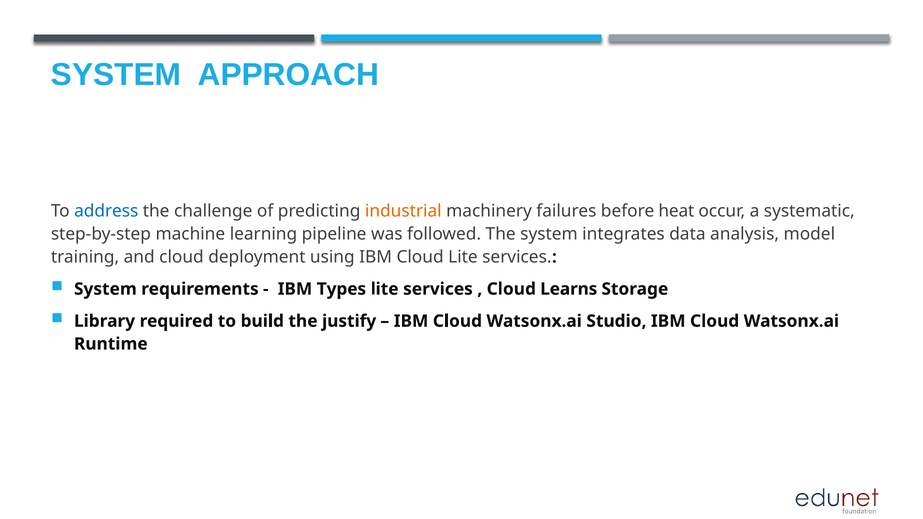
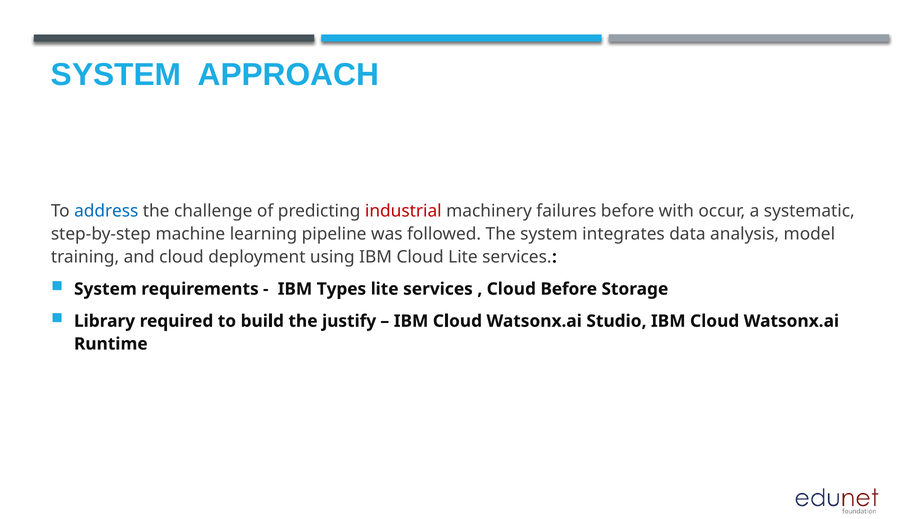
industrial colour: orange -> red (403, 211)
heat: heat -> with (676, 211)
Cloud Learns: Learns -> Before (569, 289)
